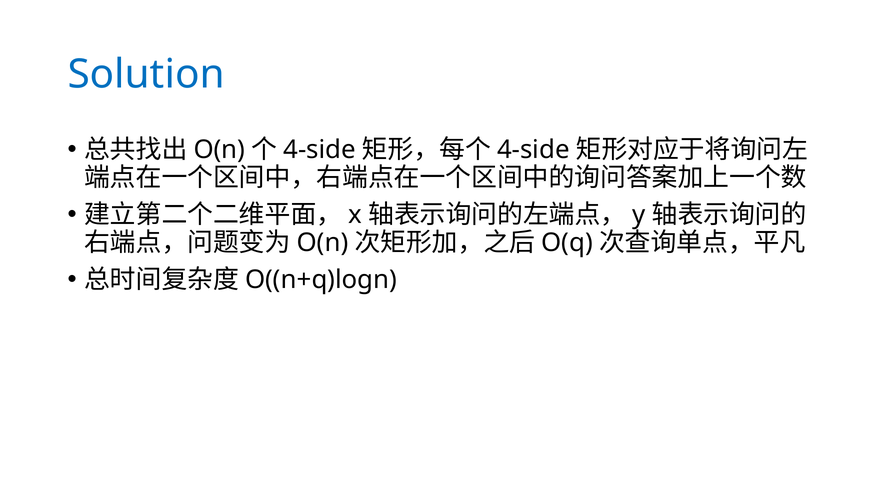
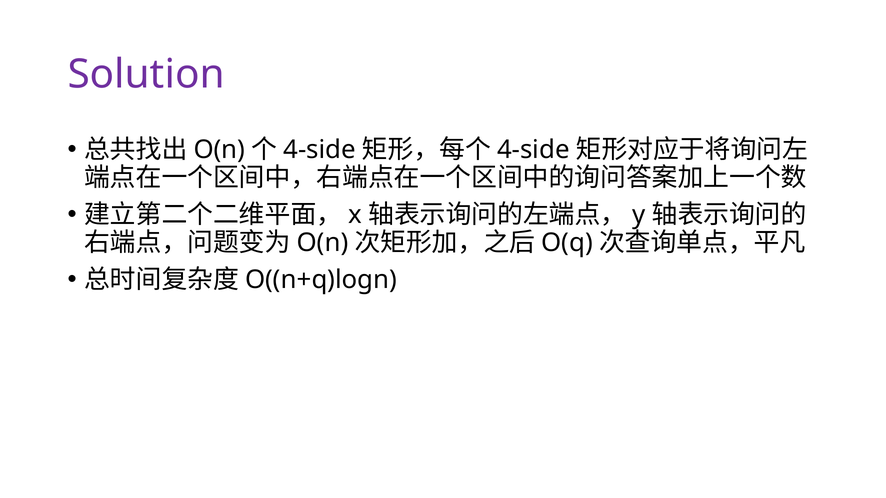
Solution colour: blue -> purple (146, 74)
